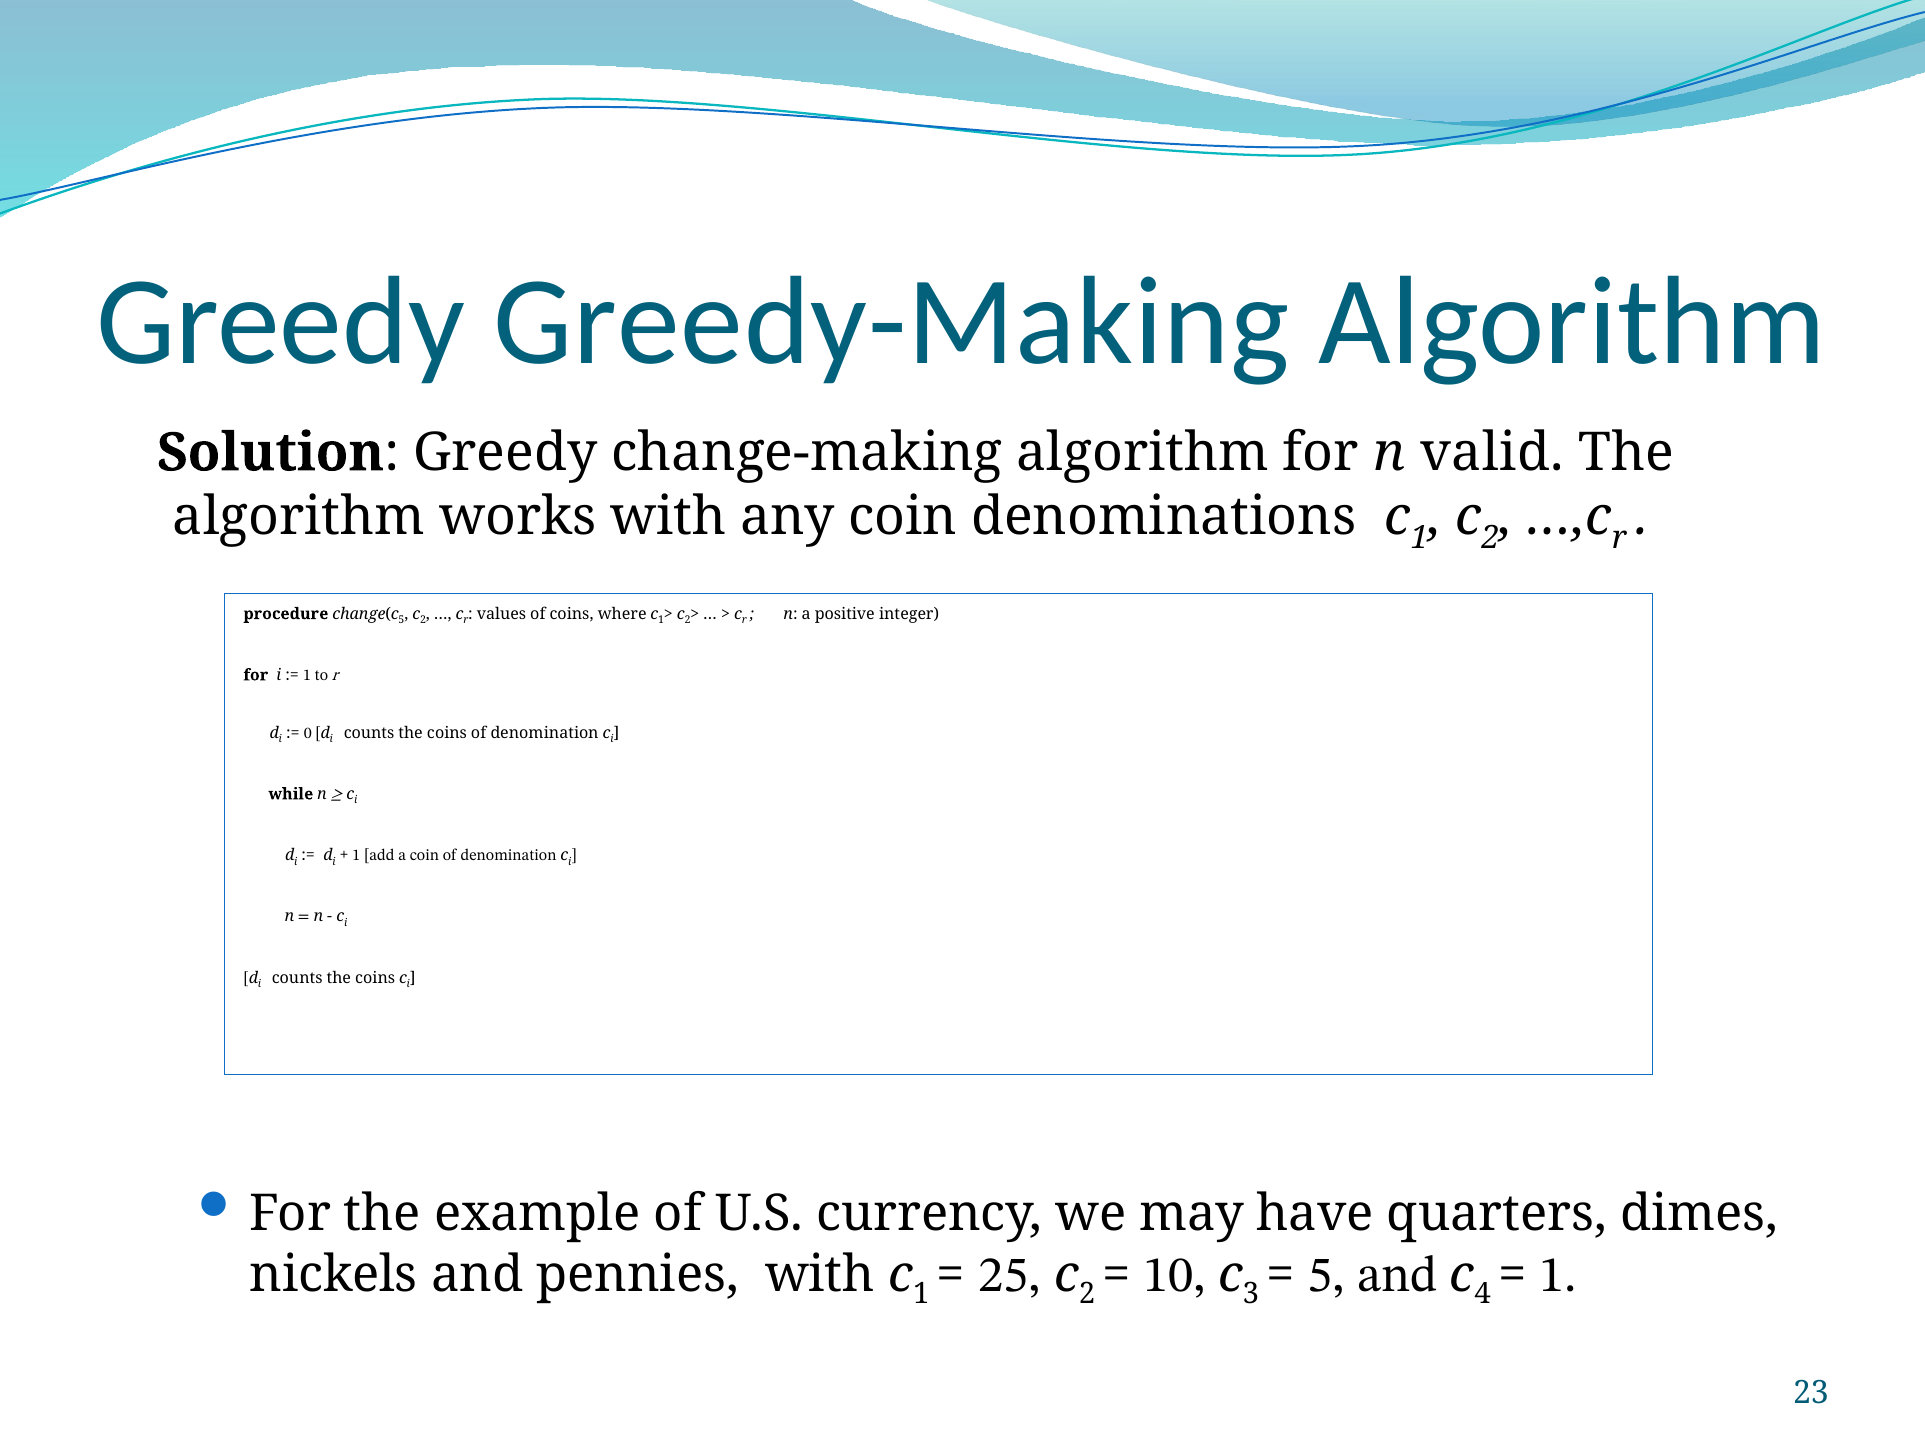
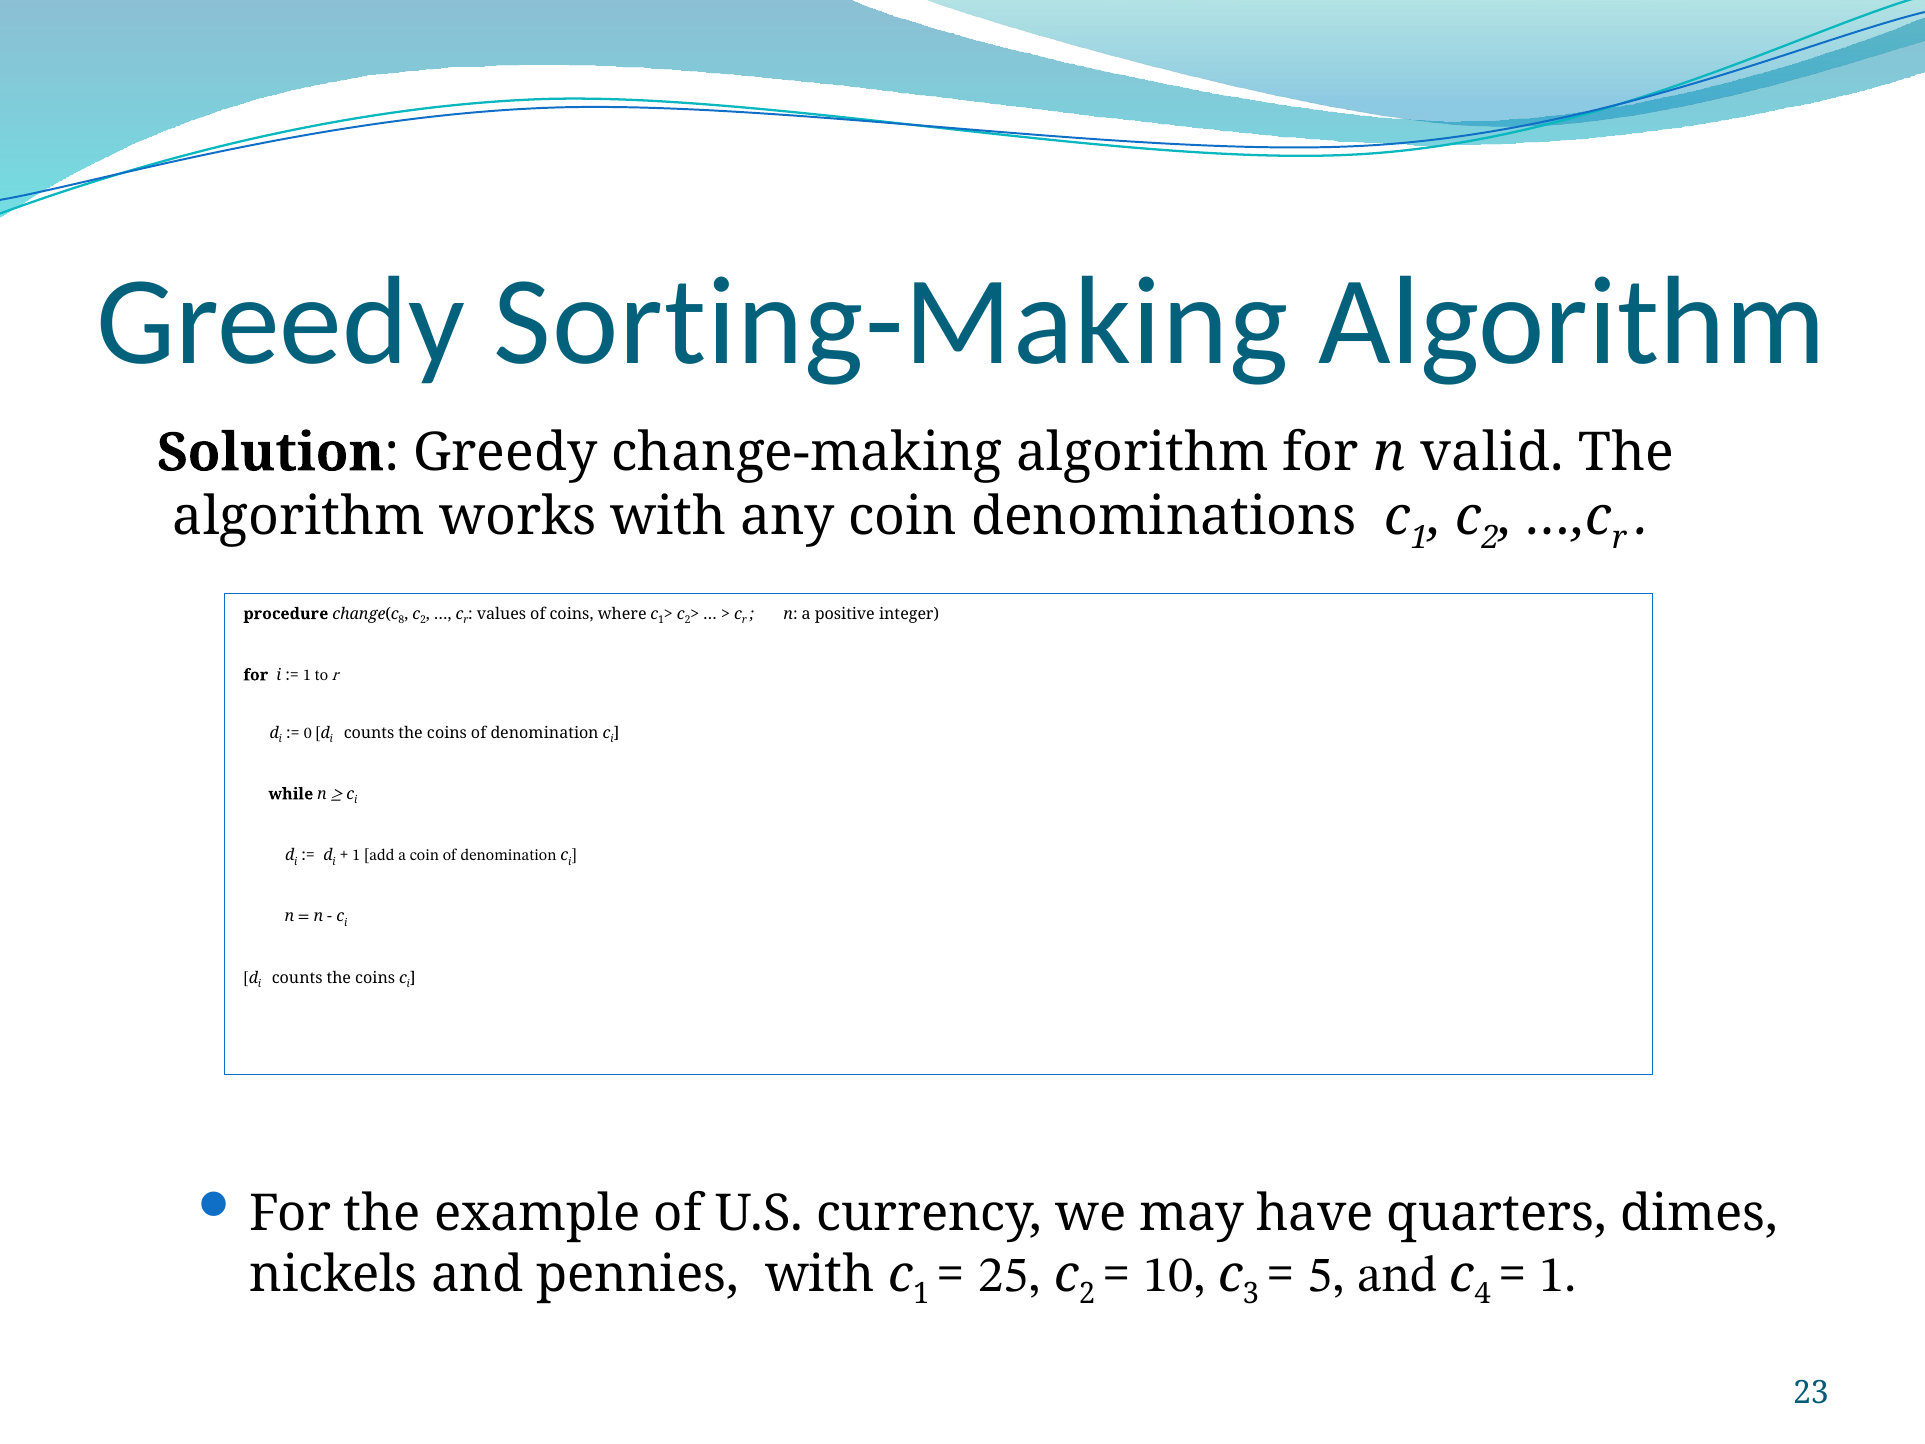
Greedy-Making: Greedy-Making -> Sorting-Making (891, 322)
5: 5 -> 8 (401, 620)
